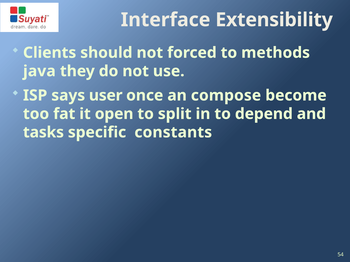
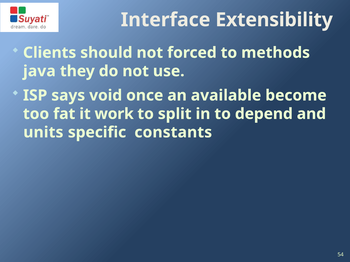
user: user -> void (106, 96)
compose: compose -> available (226, 96)
open: open -> work (114, 114)
tasks: tasks -> units (43, 133)
